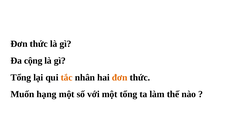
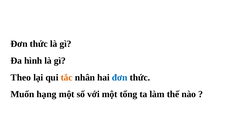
cộng: cộng -> hình (33, 60)
Tổng: Tổng -> Theo (21, 77)
đơn colour: orange -> blue (120, 77)
